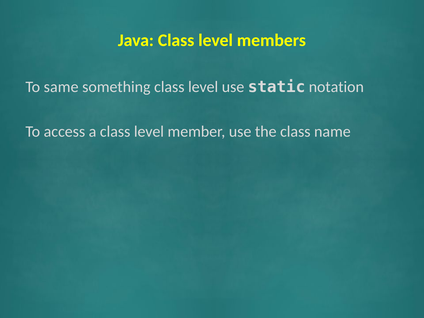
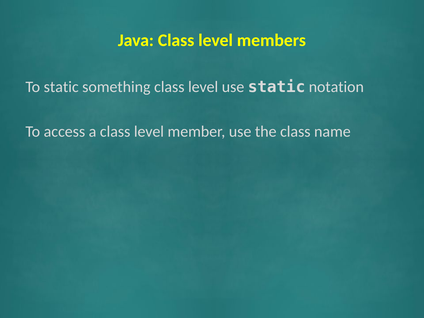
To same: same -> static (61, 87)
